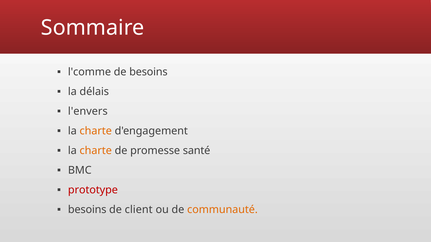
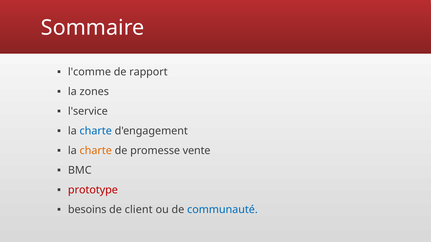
de besoins: besoins -> rapport (148, 72)
délais: délais -> zones (94, 92)
l'envers: l'envers -> l'service (88, 111)
charte colour: orange -> blue (96, 131)
santé: santé -> vente (197, 151)
communauté colour: orange -> blue (222, 210)
